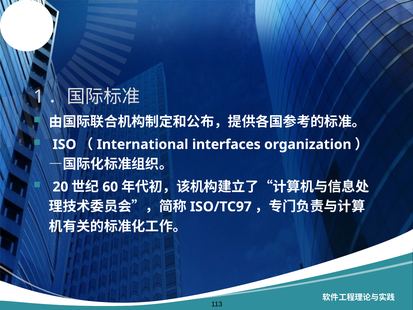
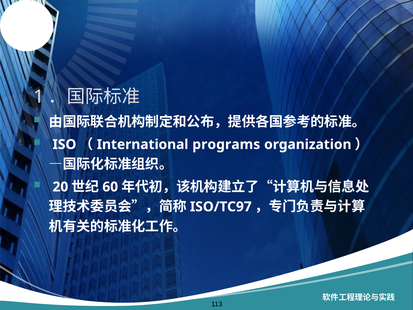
interfaces: interfaces -> programs (226, 144)
